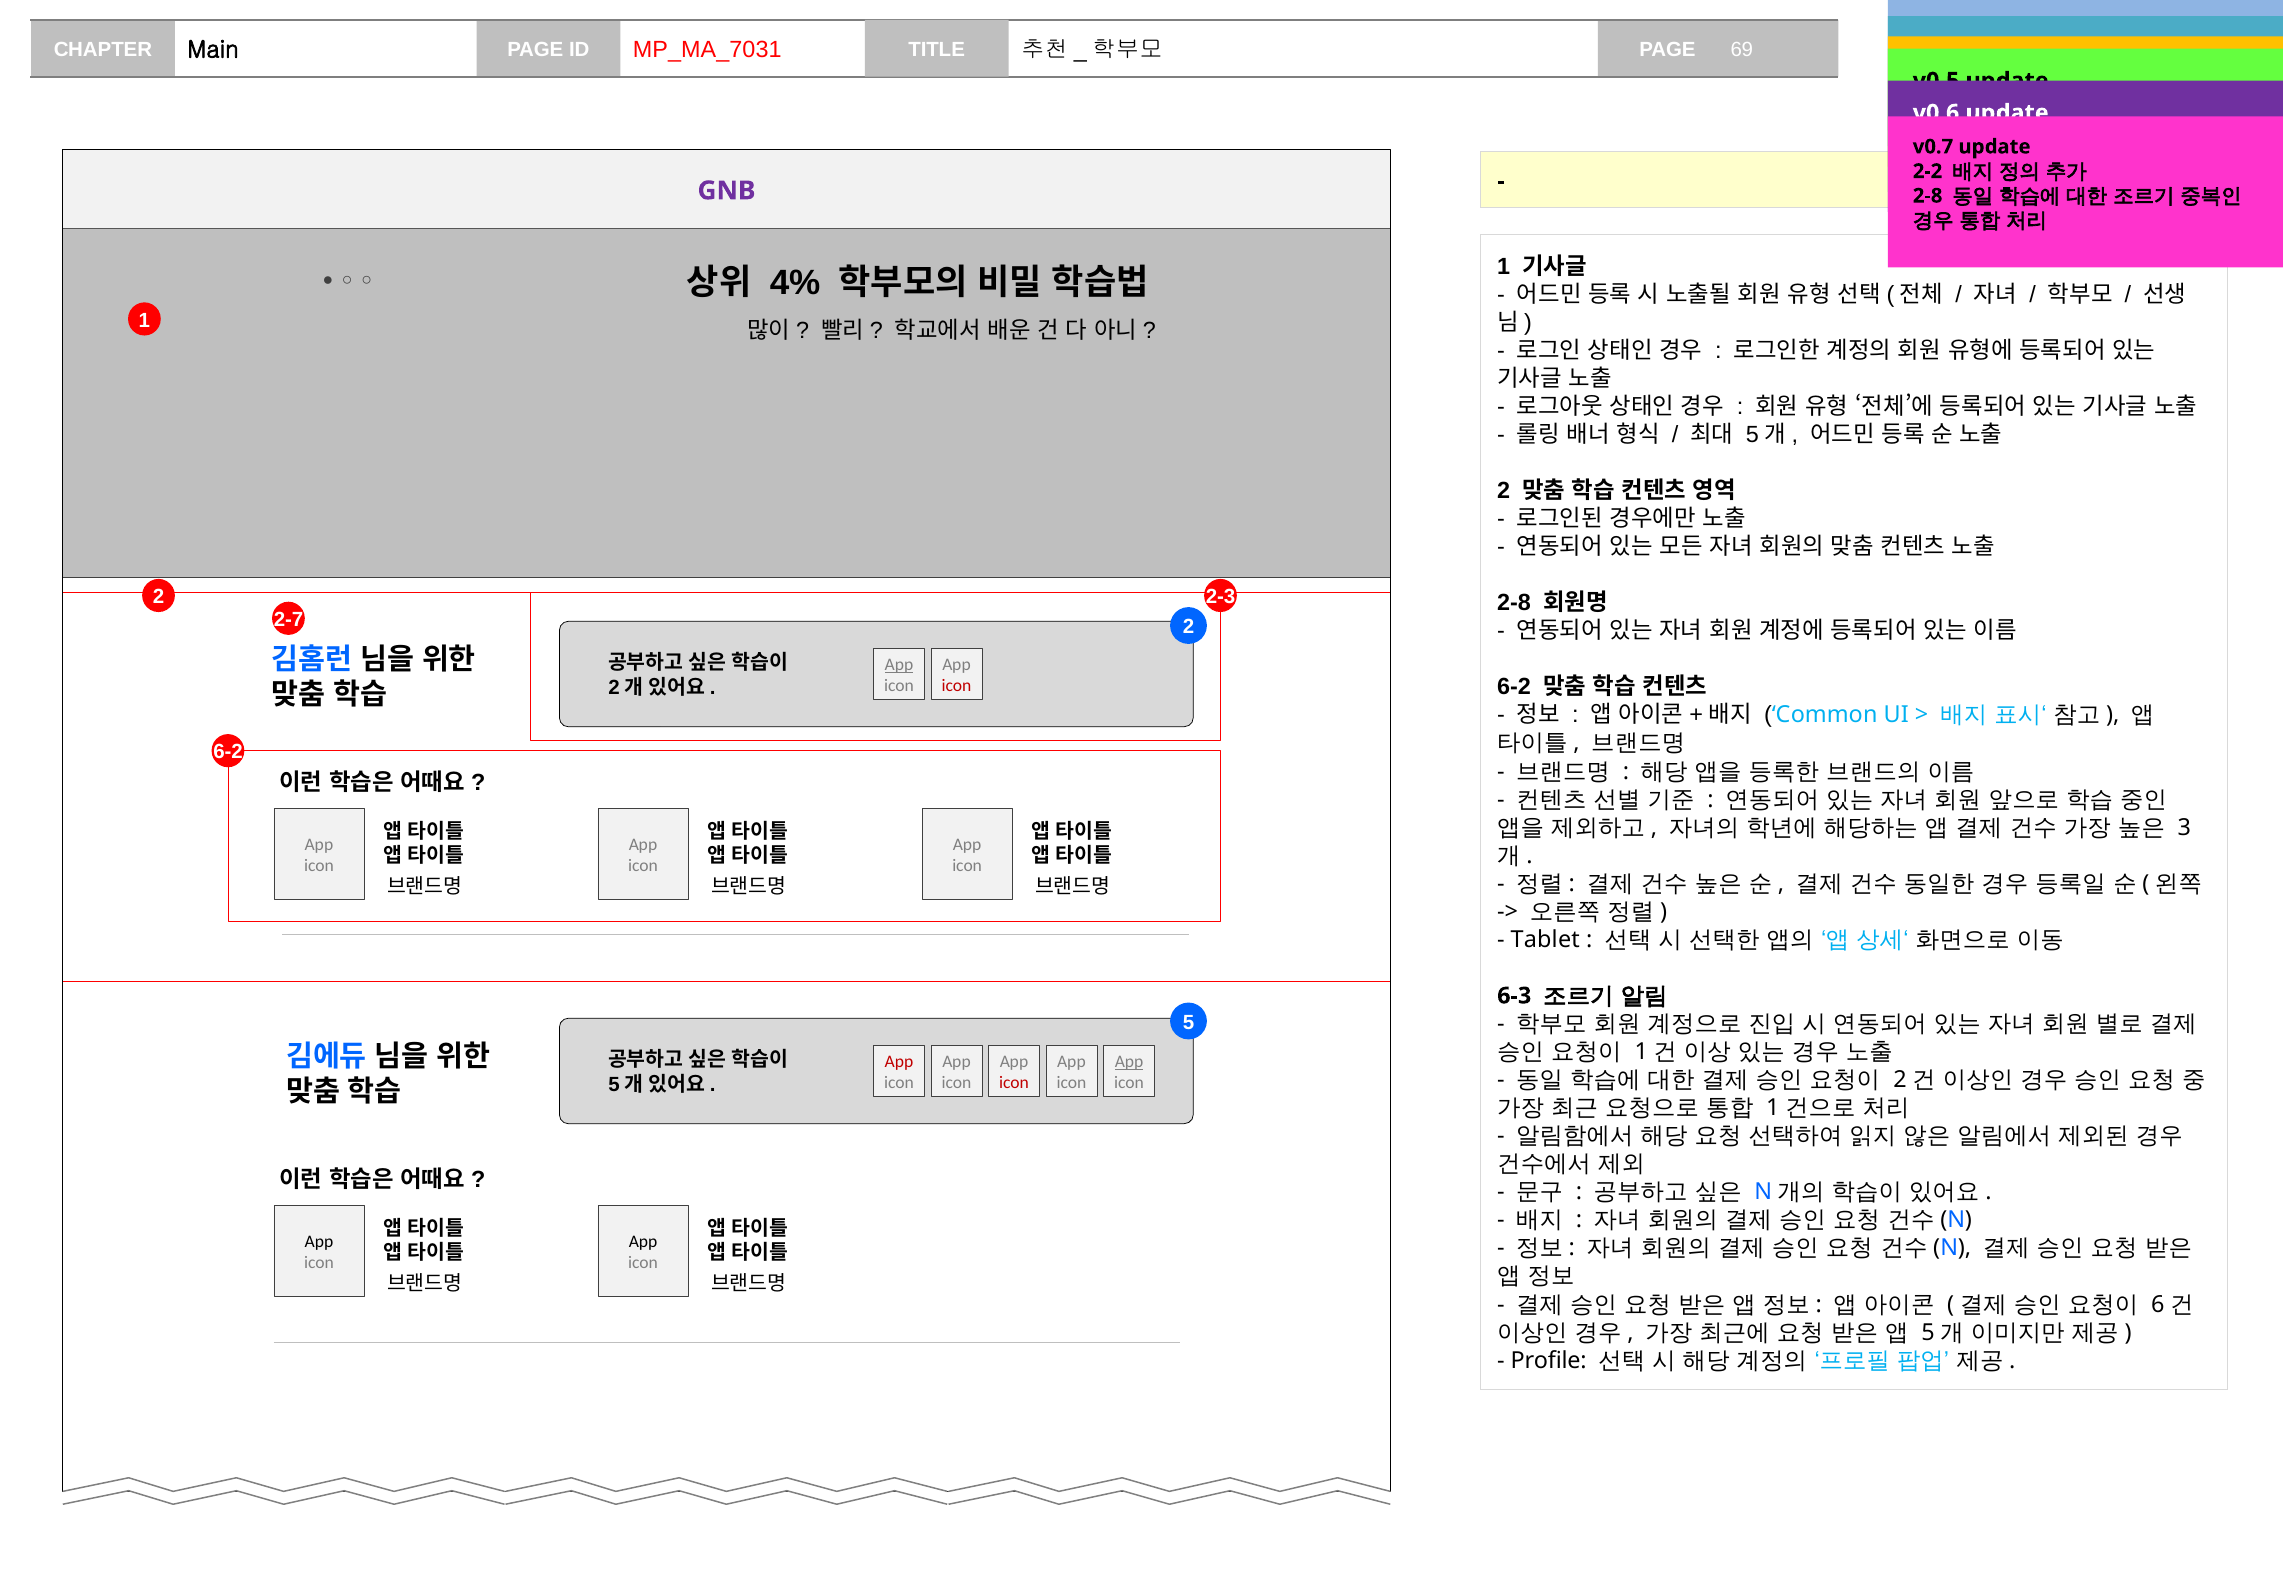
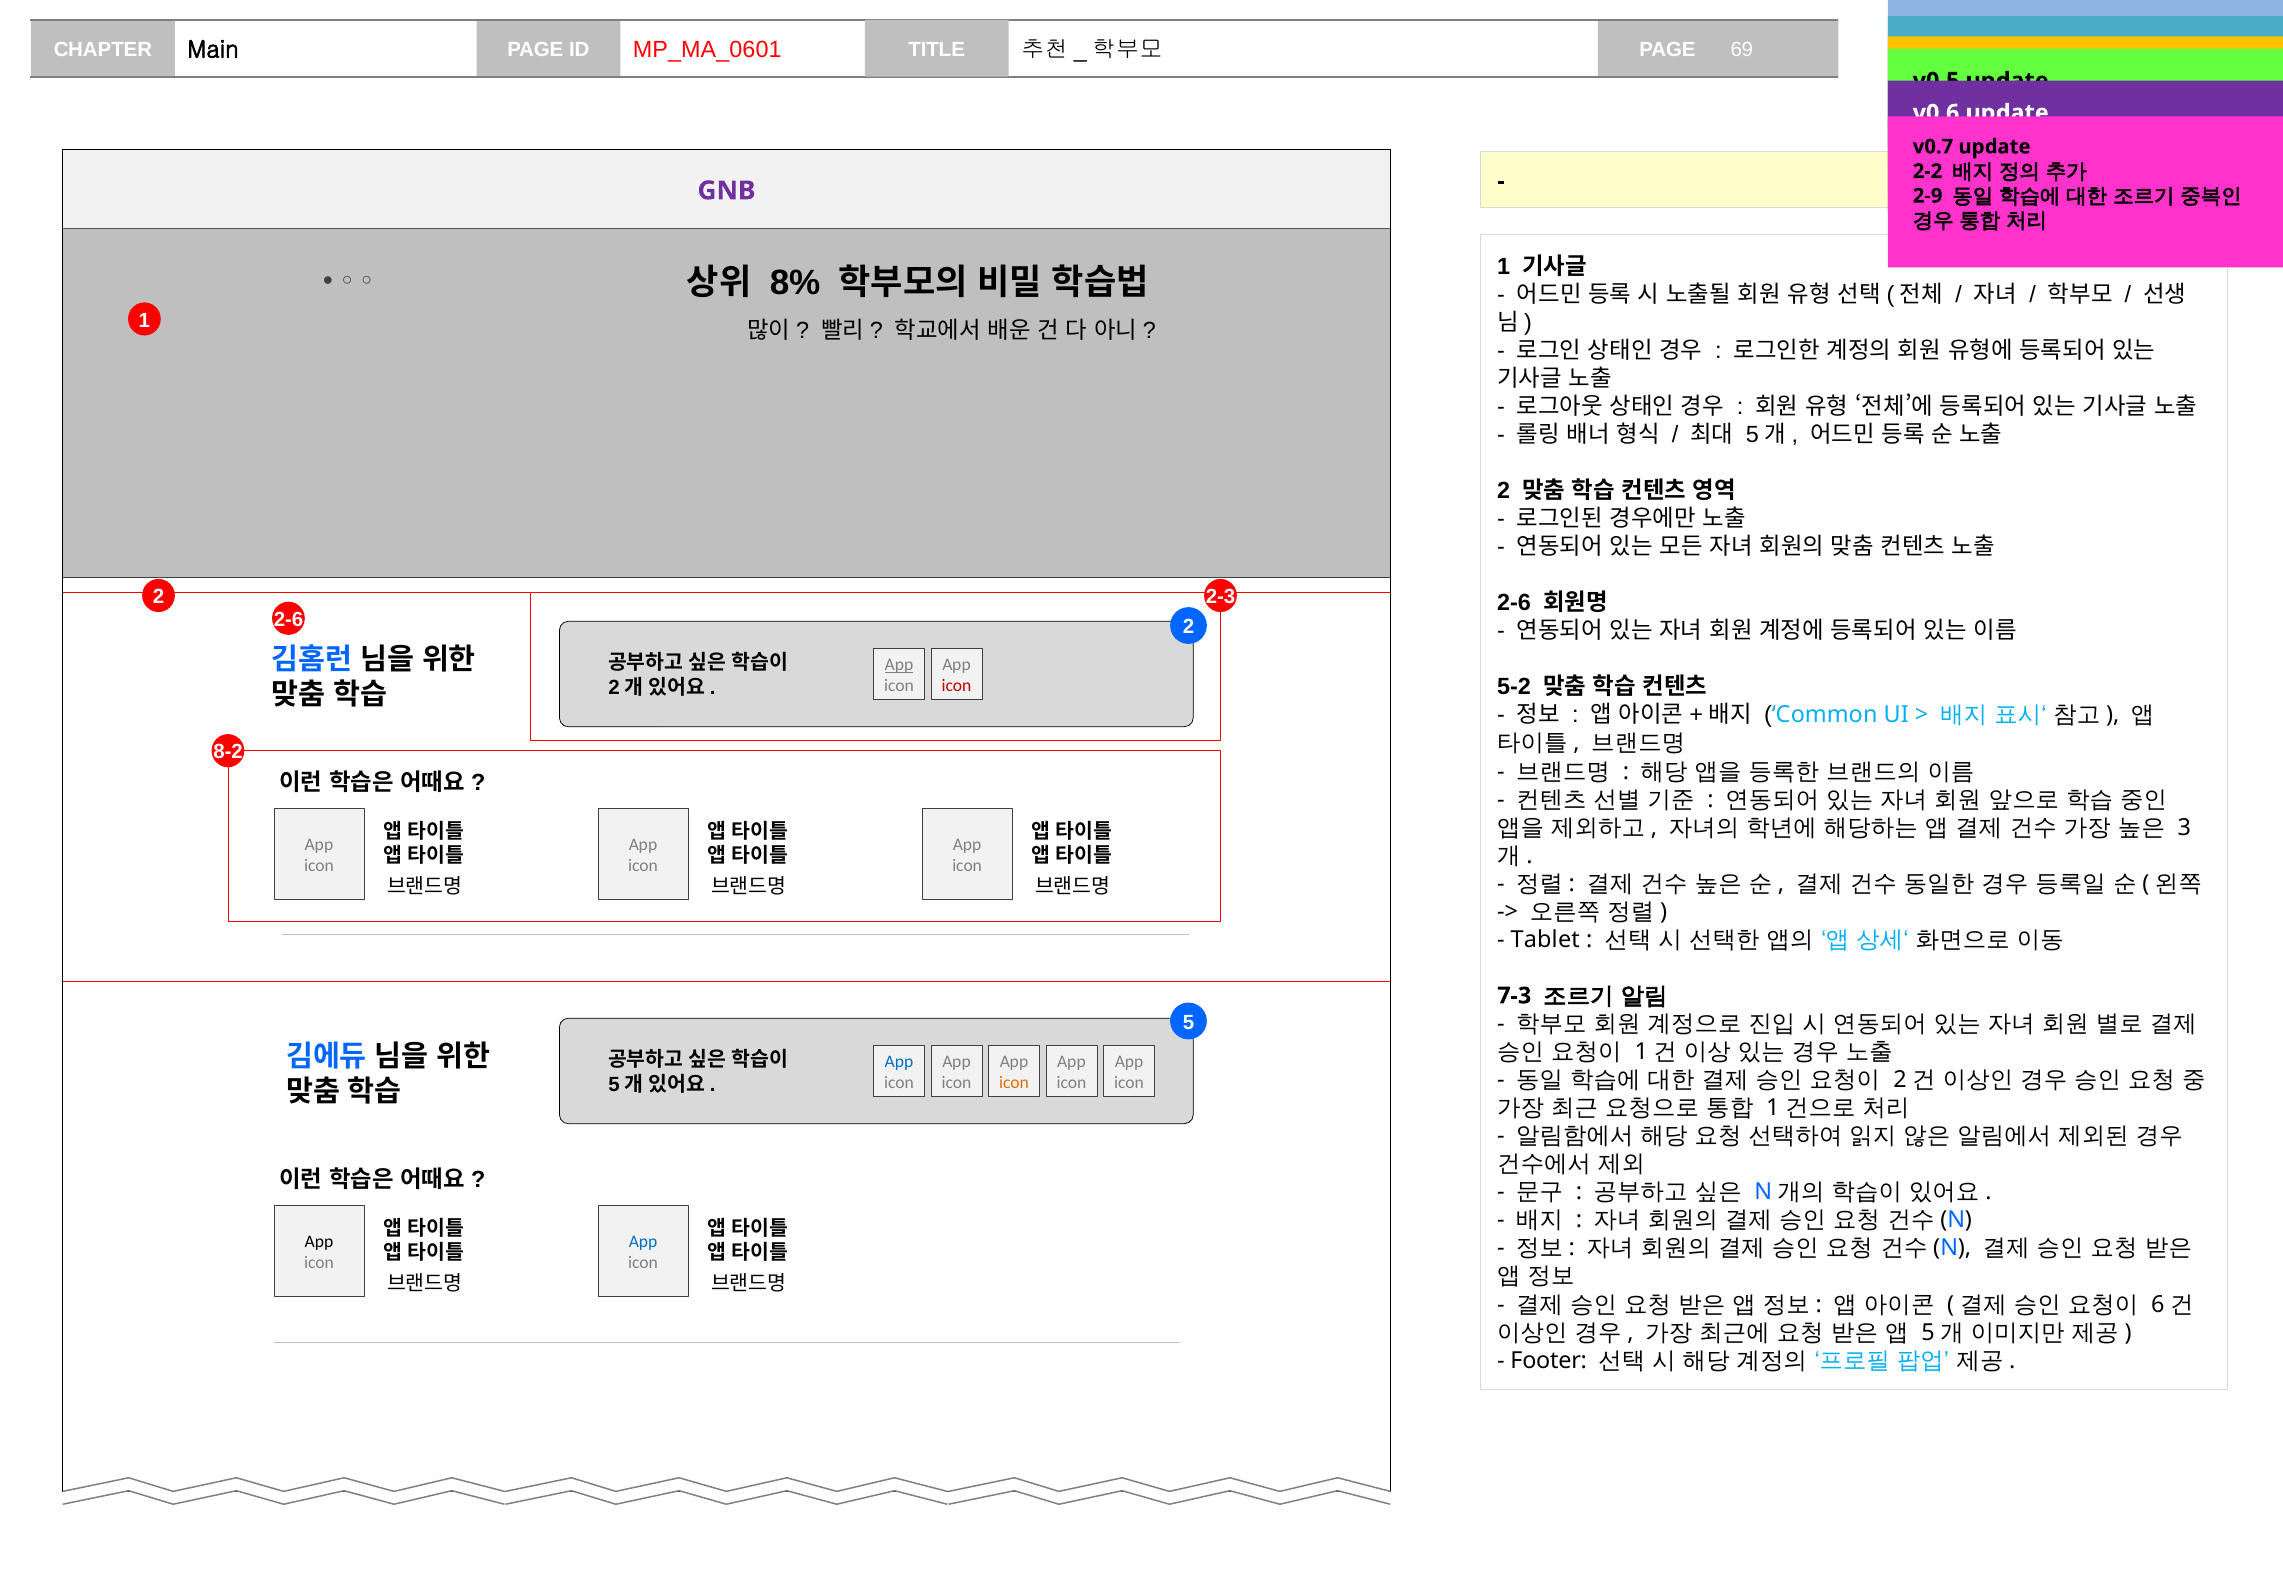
MP_MA_7031: MP_MA_7031 -> MP_MA_0601 (707, 50)
2-8: 2-8 -> 2-9 (1928, 196)
4%: 4% -> 8% (795, 283)
2-8: 2-8 -> 2-6 (1514, 603)
2-7: 2-7 -> 2-6 (289, 619)
6-2: 6-2 -> 5-2 (1514, 687)
6-2: 6-2 -> 8-2 (228, 752)
6-3: 6-3 -> 7-3 (1514, 995)
App colour: red -> blue (899, 1061)
App underline: present -> none (1129, 1061)
icon colour: red -> orange (1014, 1082)
App colour: black -> blue (643, 1241)
Profile: Profile -> Footer (1549, 1360)
